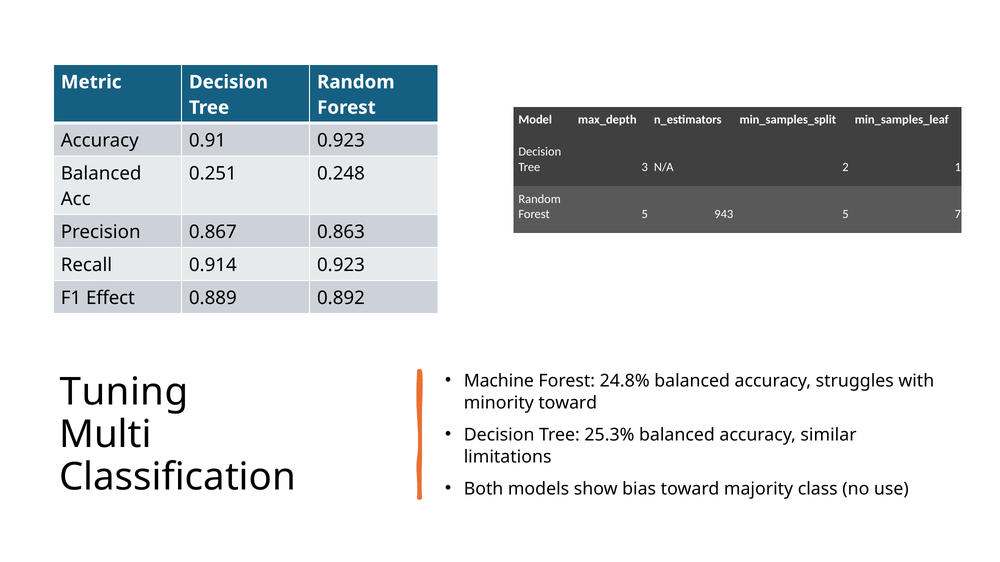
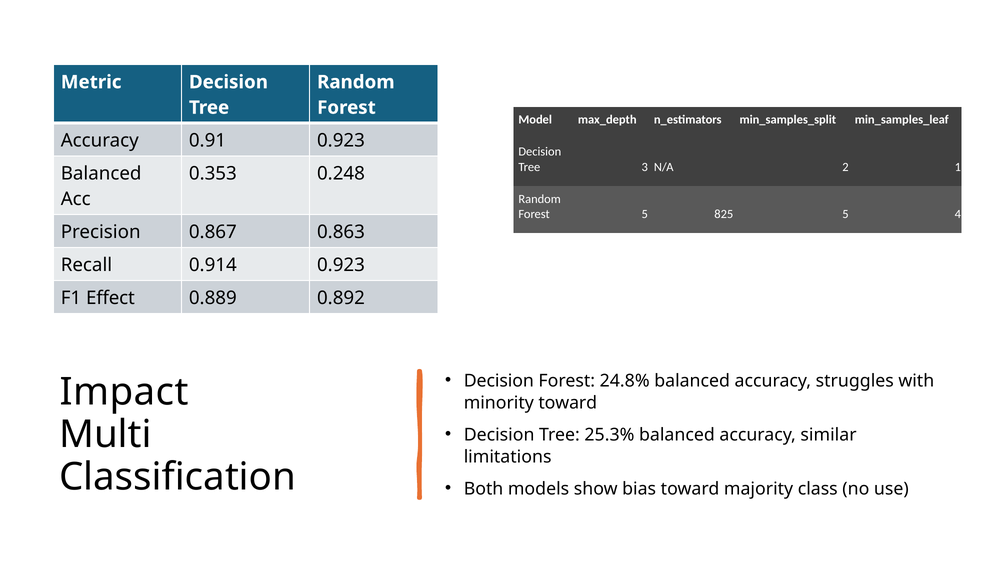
0.251: 0.251 -> 0.353 (213, 174)
943: 943 -> 825 (724, 214)
7: 7 -> 4 (958, 214)
Machine: Machine -> Decision (499, 381)
Tuning: Tuning -> Impact (124, 392)
